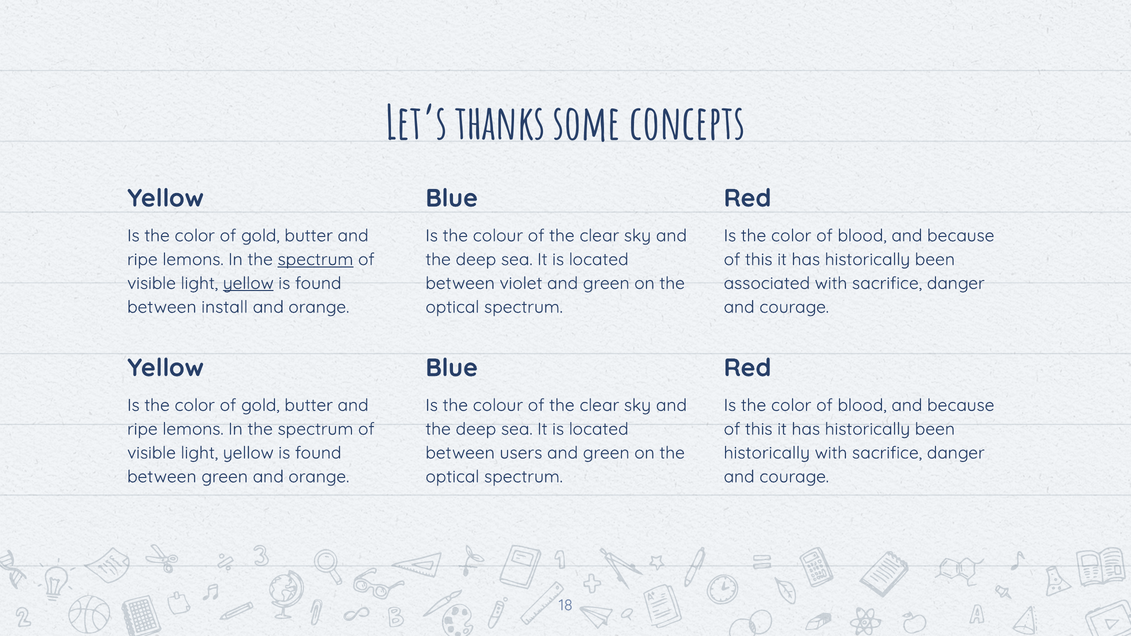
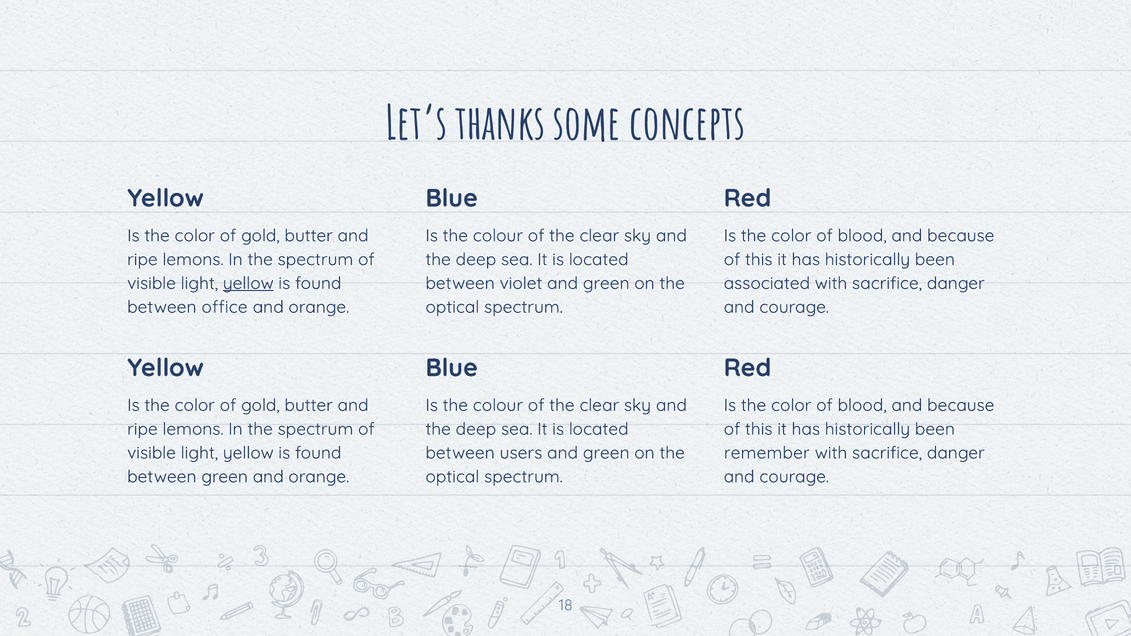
spectrum underline: present -> none (315, 260)
install: install -> office (225, 307)
historically: historically -> remember (767, 453)
